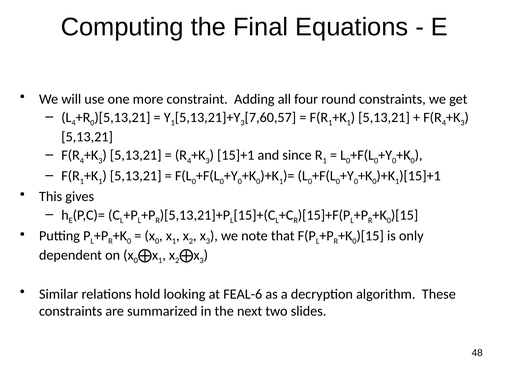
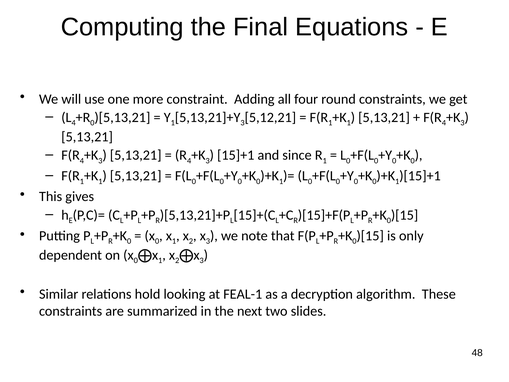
7,60,57: 7,60,57 -> 5,12,21 (270, 117)
FEAL-6: FEAL-6 -> FEAL-1 (243, 294)
